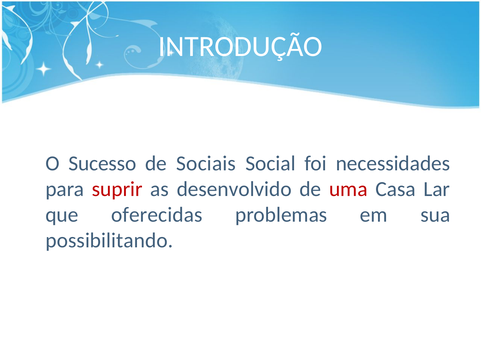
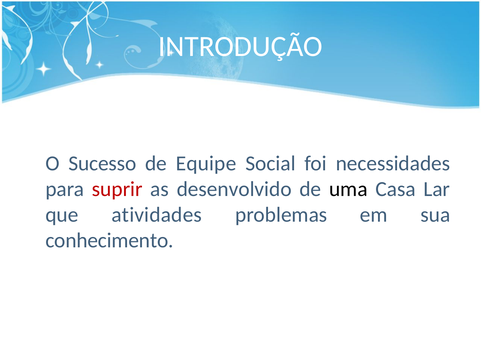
Sociais: Sociais -> Equipe (206, 163)
uma colour: red -> black (348, 189)
oferecidas: oferecidas -> atividades (157, 215)
possibilitando: possibilitando -> conhecimento (109, 240)
